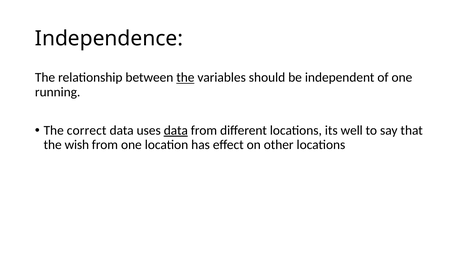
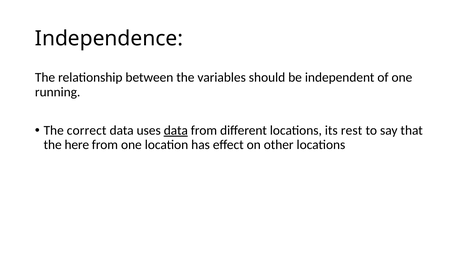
the underline: present -> none (185, 78)
well: well -> rest (352, 131)
wish: wish -> here (77, 145)
